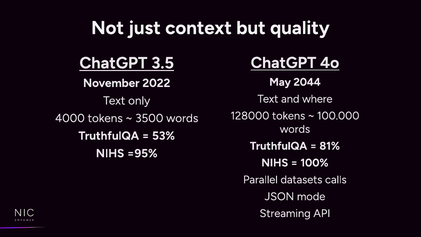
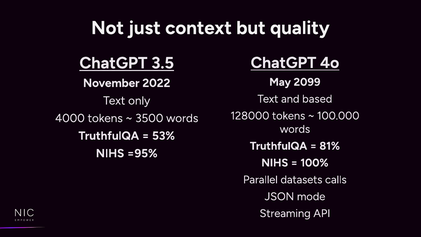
2044: 2044 -> 2099 (307, 82)
where: where -> based (317, 99)
